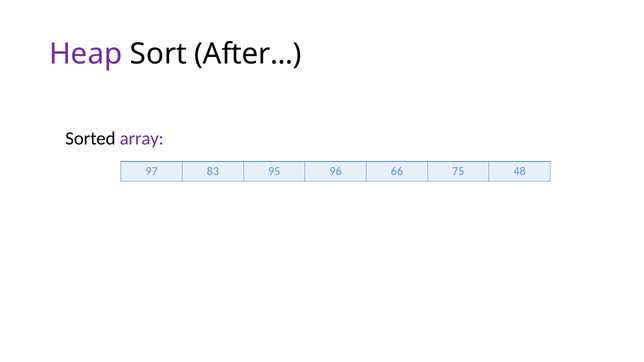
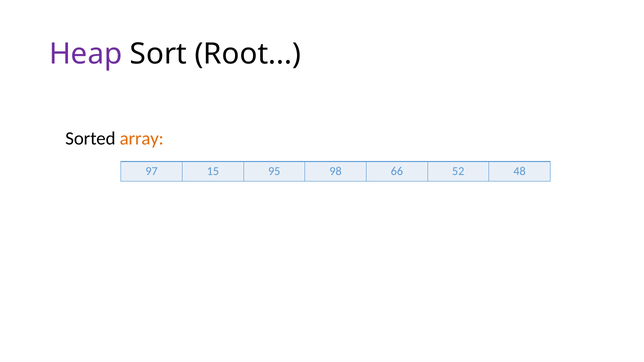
After: After -> Root (248, 54)
array colour: purple -> orange (142, 138)
83: 83 -> 15 (213, 172)
96: 96 -> 98 (336, 172)
75: 75 -> 52 (458, 172)
